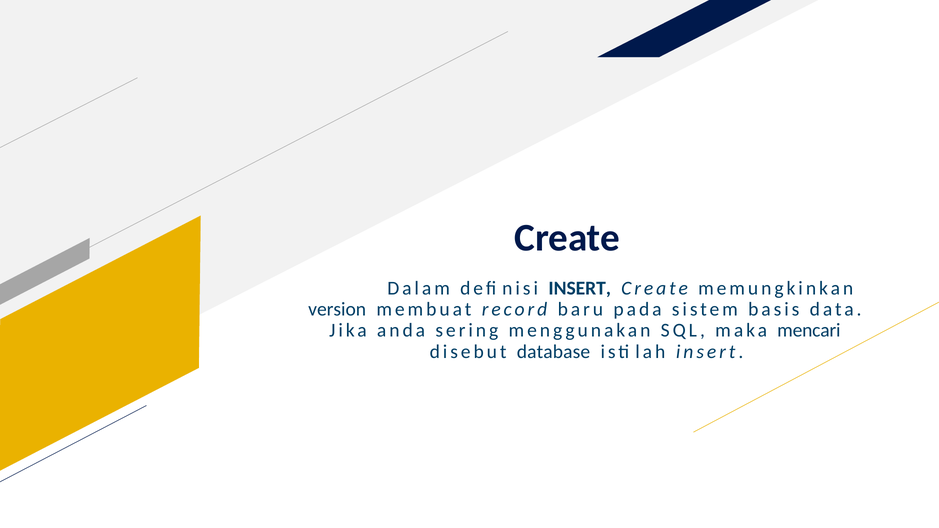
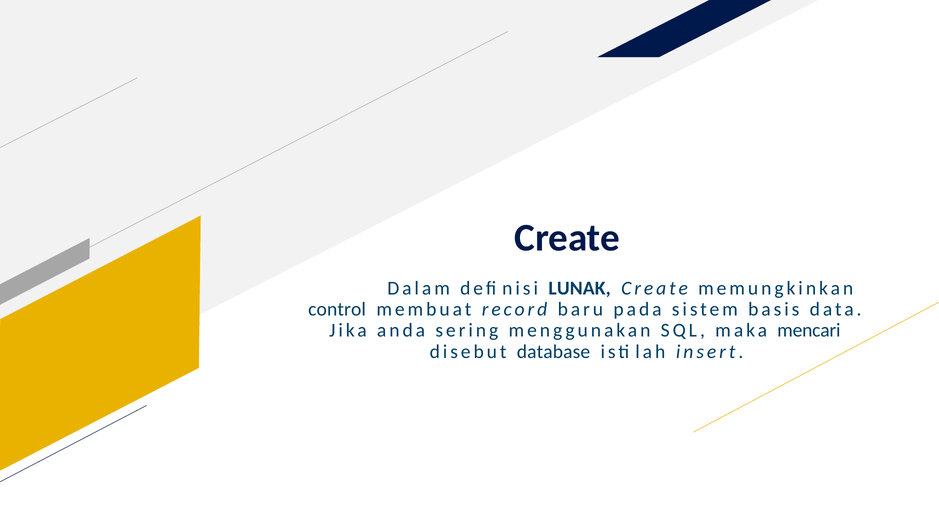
INSERT: INSERT -> LUNAK (580, 288)
version: version -> control (337, 309)
